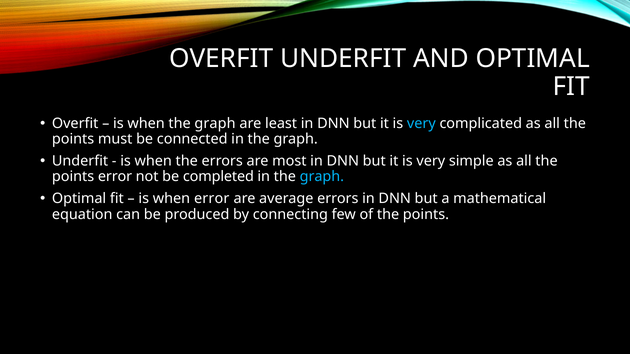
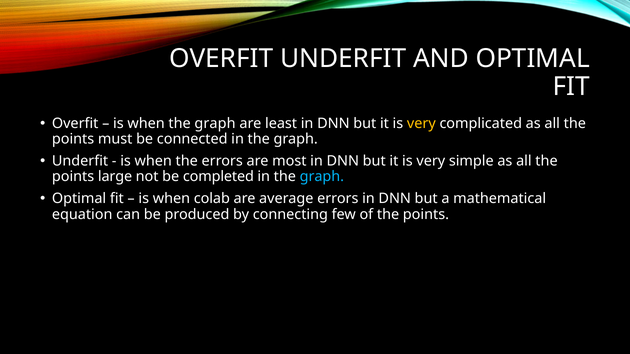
very colour: light blue -> yellow (421, 123)
points error: error -> large (115, 177)
when error: error -> colab (212, 199)
